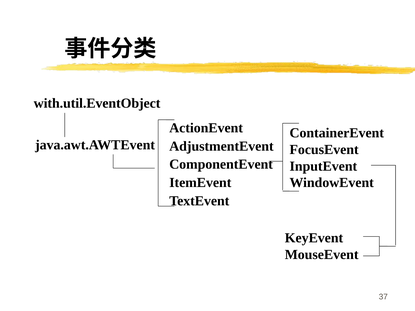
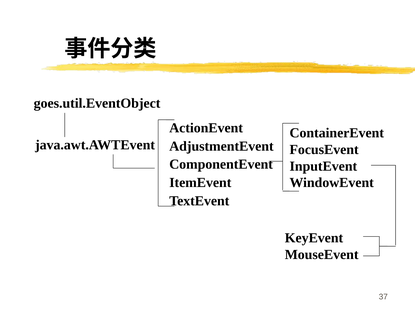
with.util.EventObject: with.util.EventObject -> goes.util.EventObject (97, 104)
